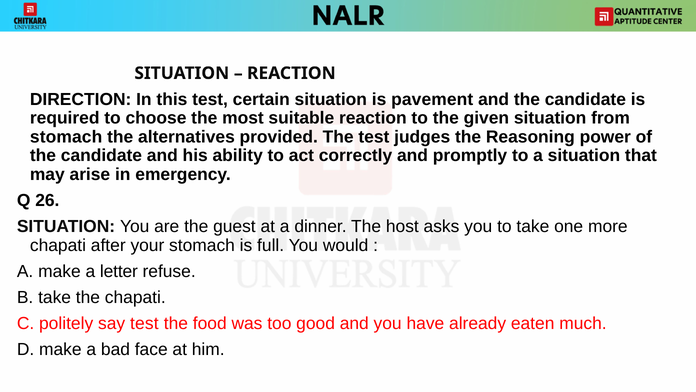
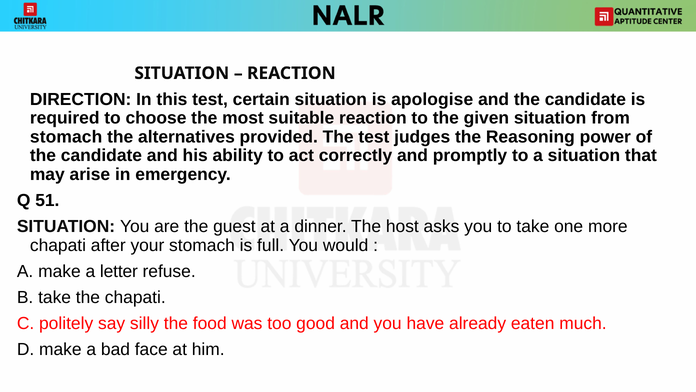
pavement: pavement -> apologise (432, 99)
26: 26 -> 51 (47, 200)
say test: test -> silly (144, 323)
